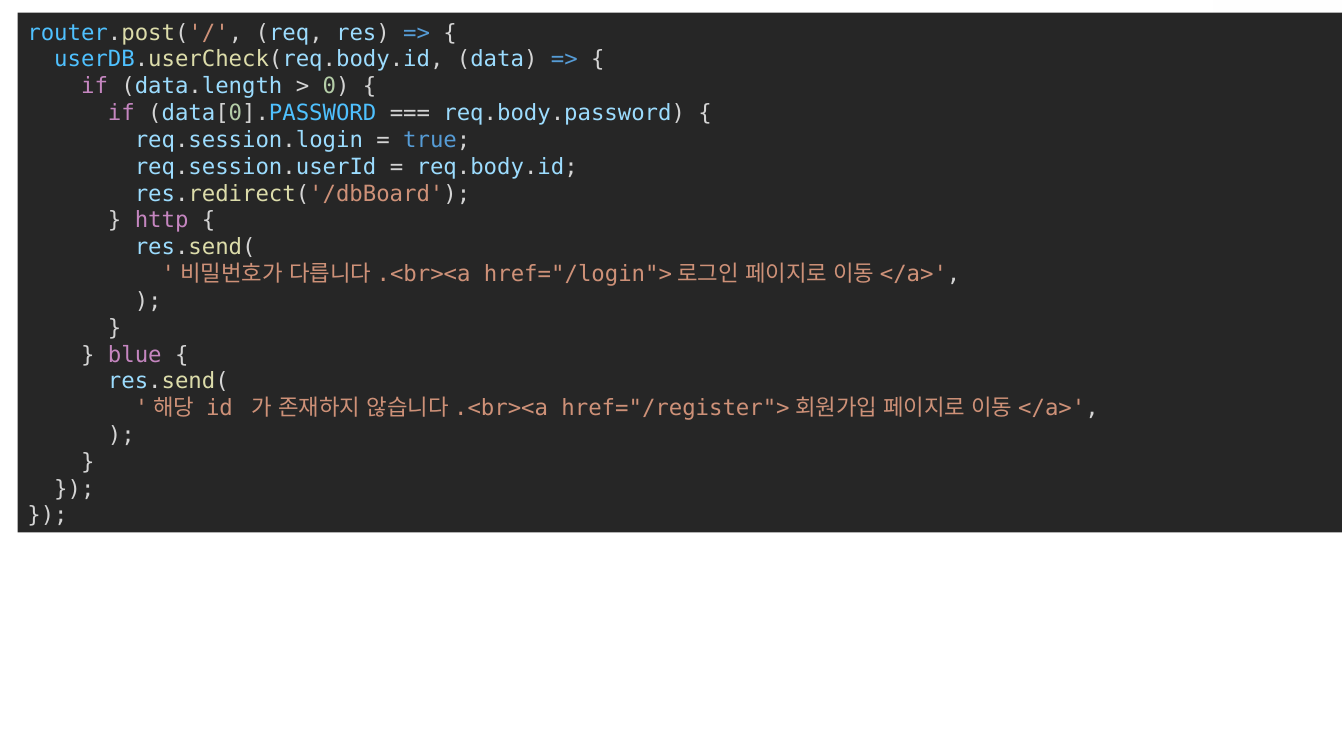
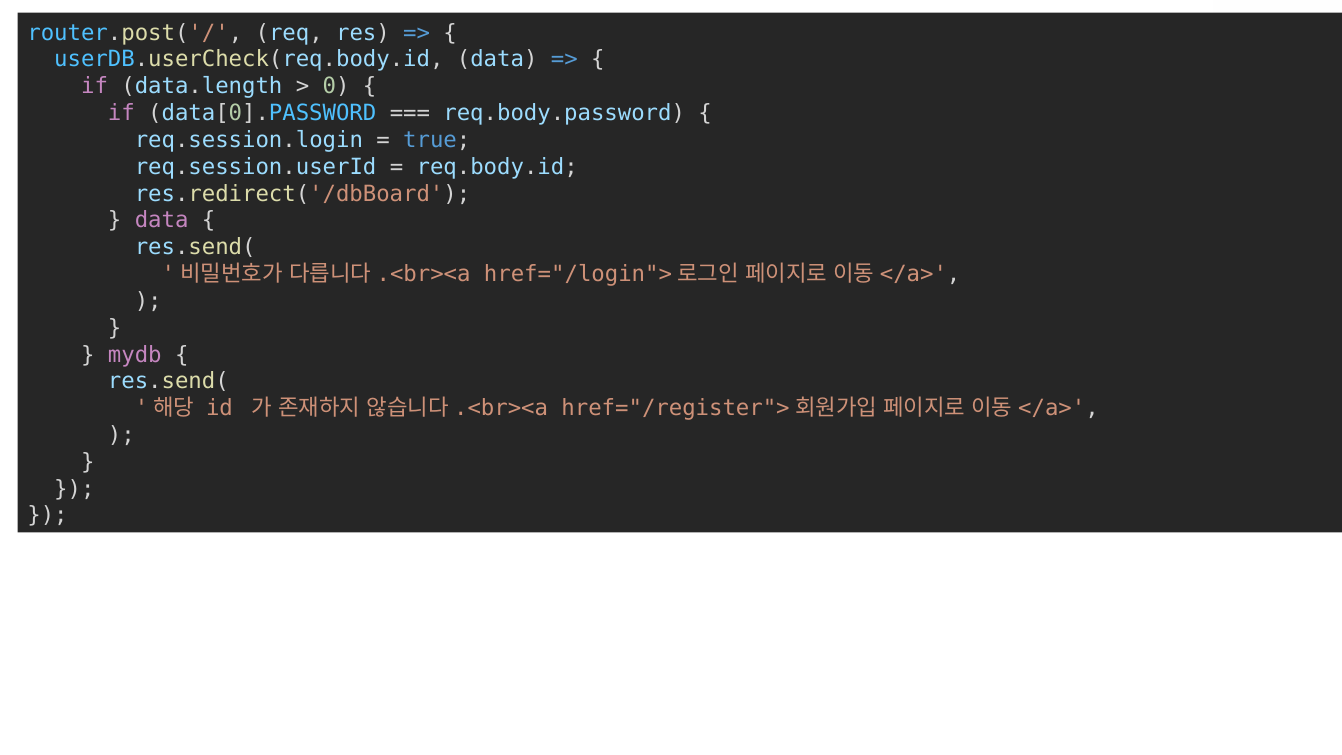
http: http -> data (162, 220)
blue: blue -> mydb (135, 355)
